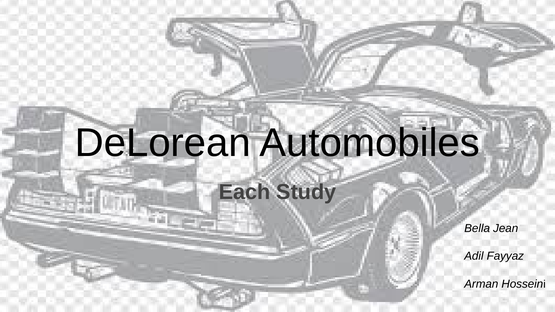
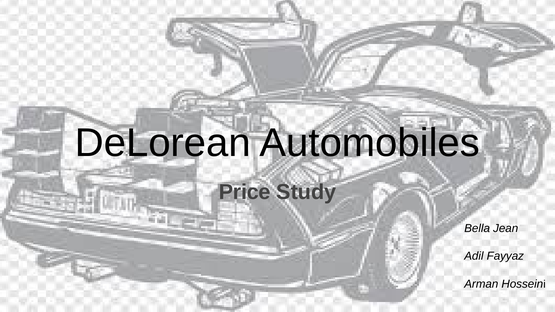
Each: Each -> Price (245, 192)
